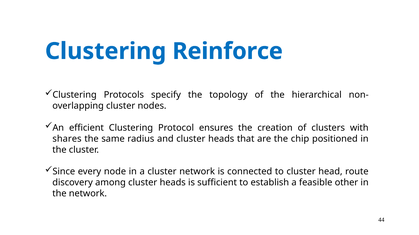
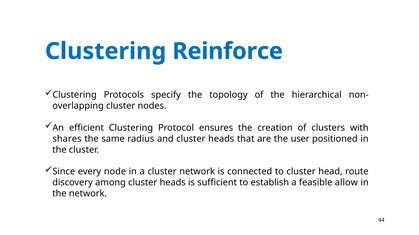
chip: chip -> user (300, 139)
other: other -> allow (346, 183)
